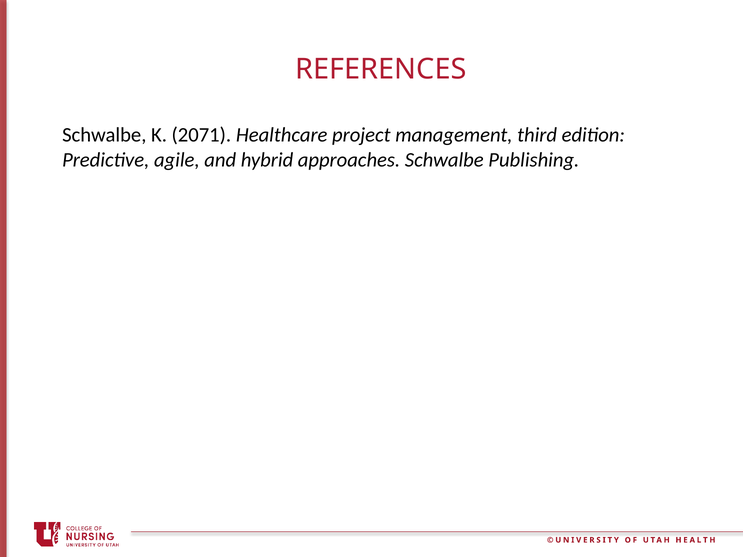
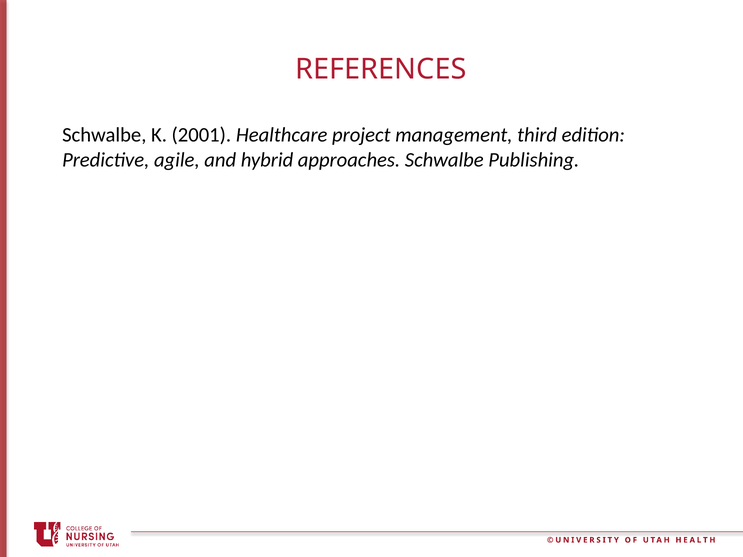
2071: 2071 -> 2001 (201, 135)
